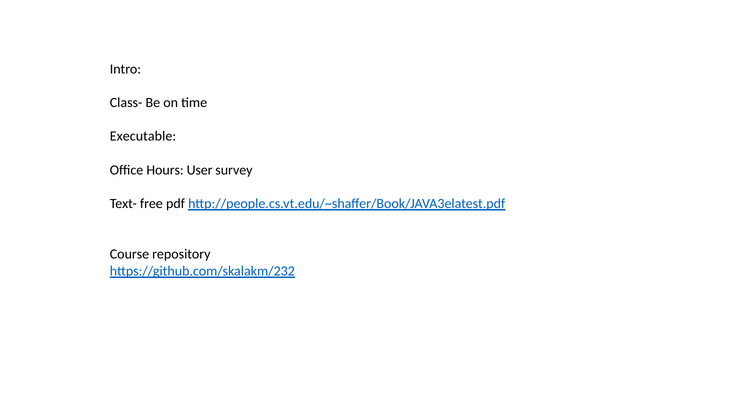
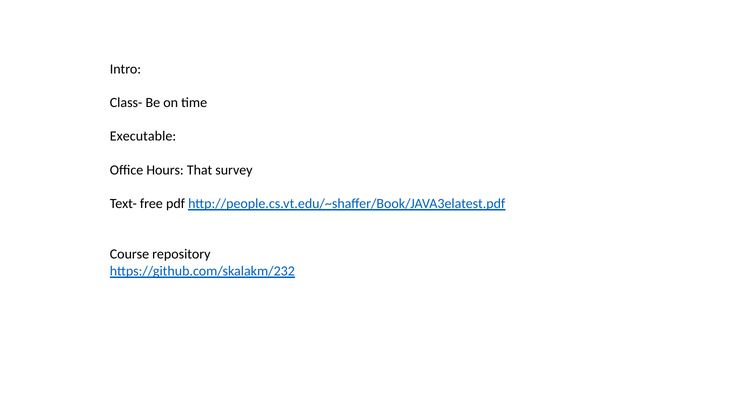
User: User -> That (200, 170)
